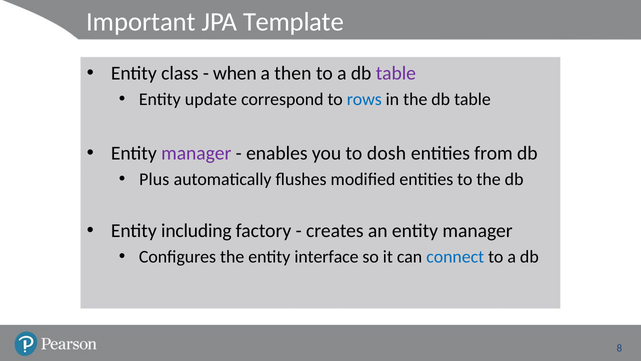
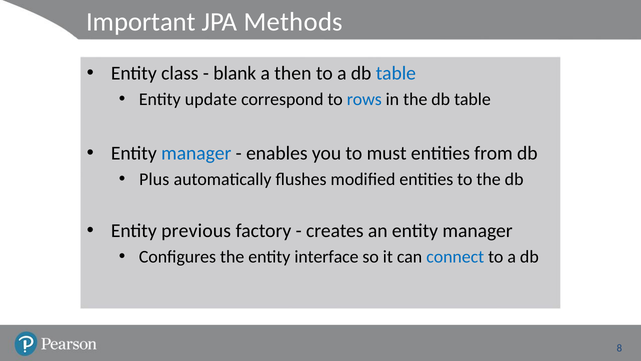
Template: Template -> Methods (293, 22)
when: when -> blank (235, 73)
table colour: purple -> blue (396, 73)
manager colour: purple -> blue (196, 153)
dosh: dosh -> must (387, 153)
including: including -> previous (196, 230)
